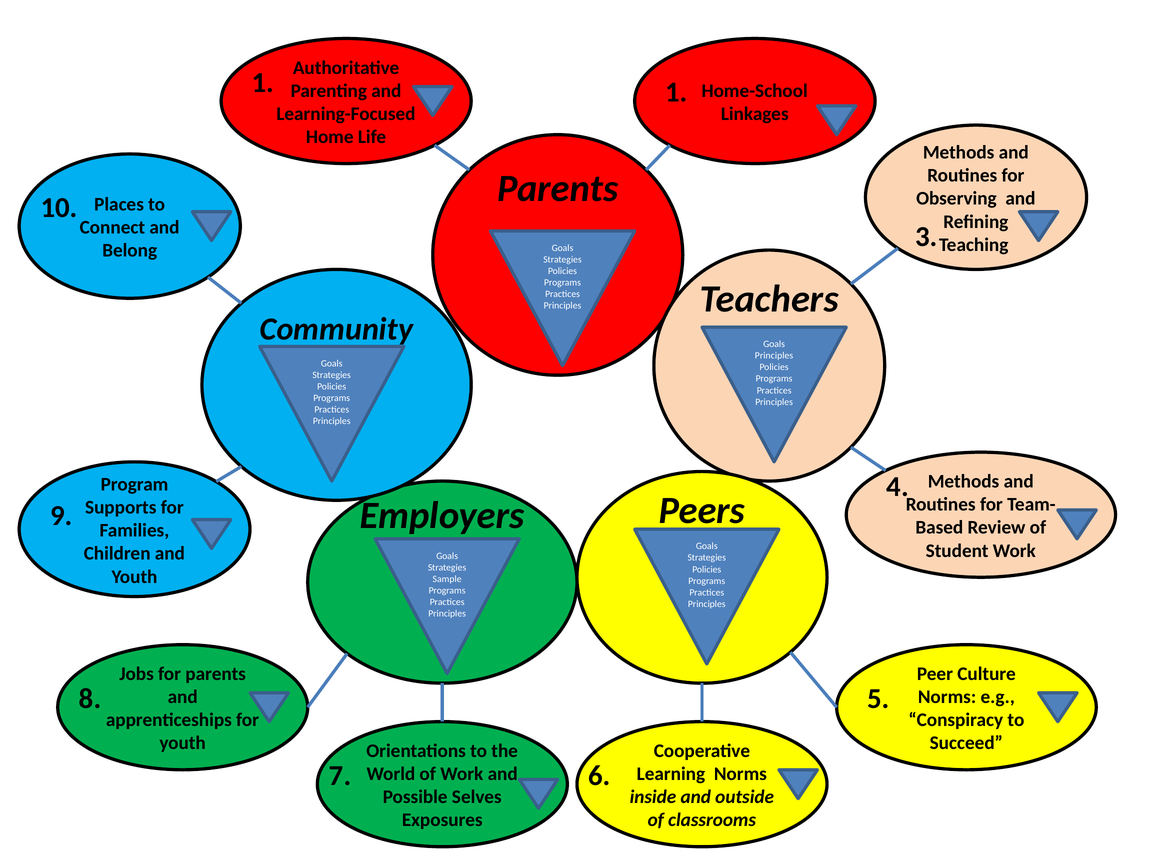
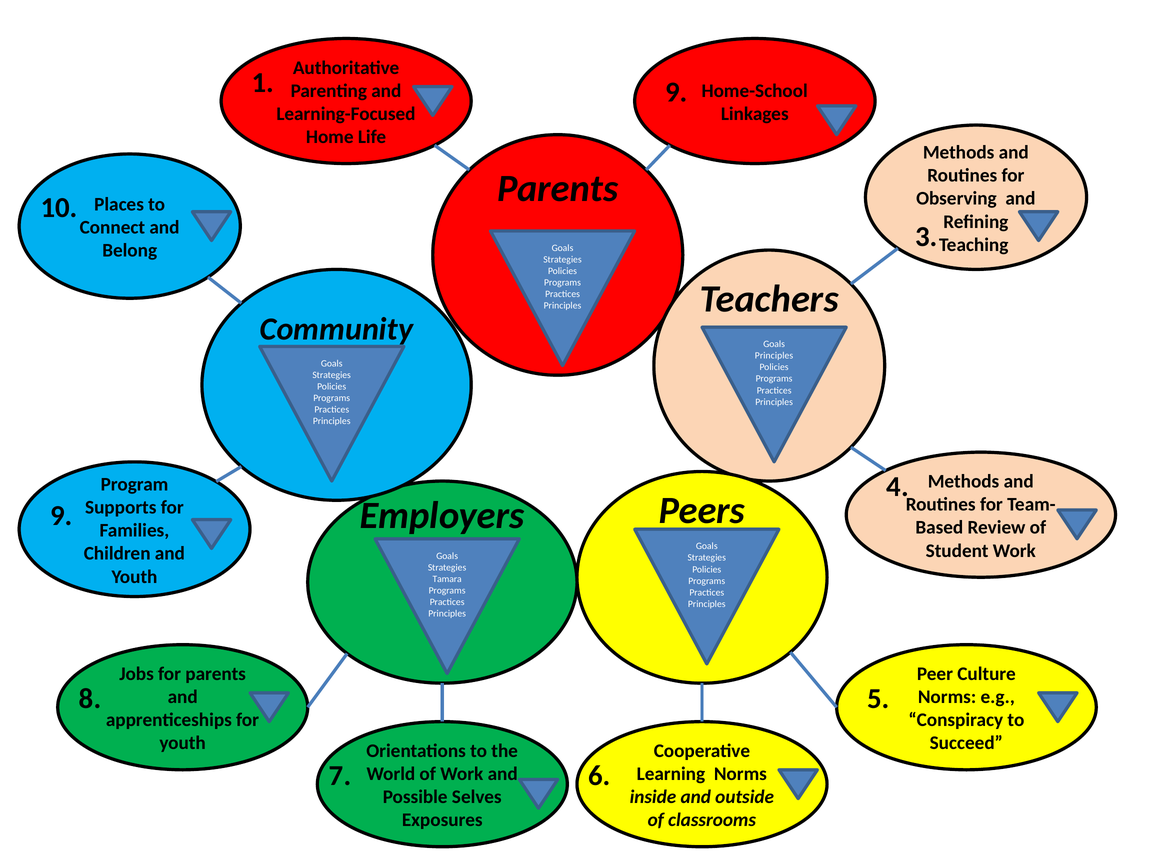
1 1: 1 -> 9 (676, 92)
Sample: Sample -> Tamara (447, 579)
